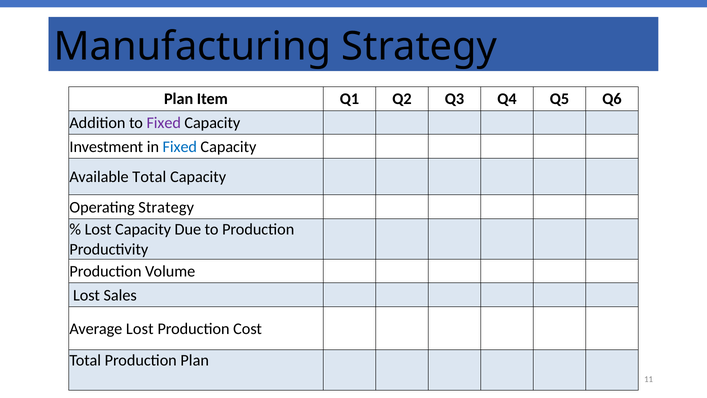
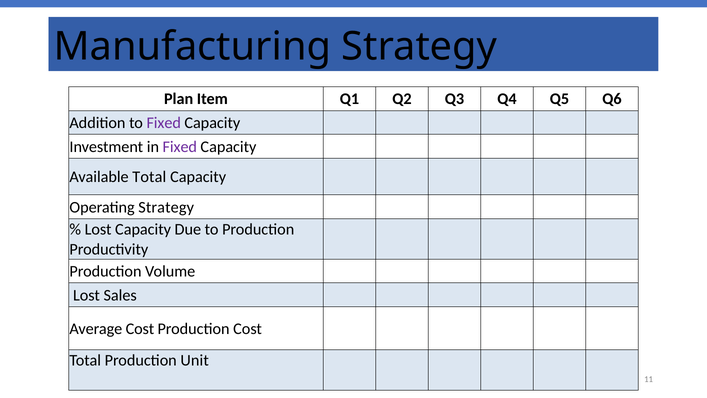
Fixed colour: blue -> purple (180, 147)
Average Lost: Lost -> Cost (140, 329)
Production Plan: Plan -> Unit (195, 360)
